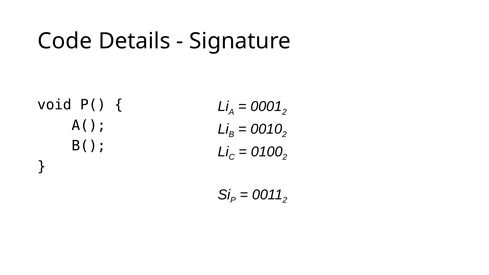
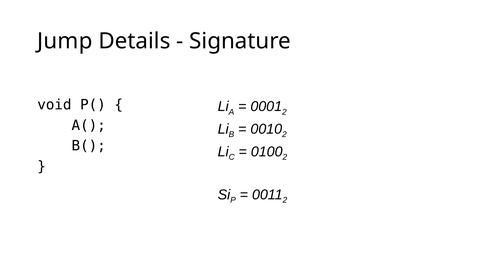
Code: Code -> Jump (65, 41)
